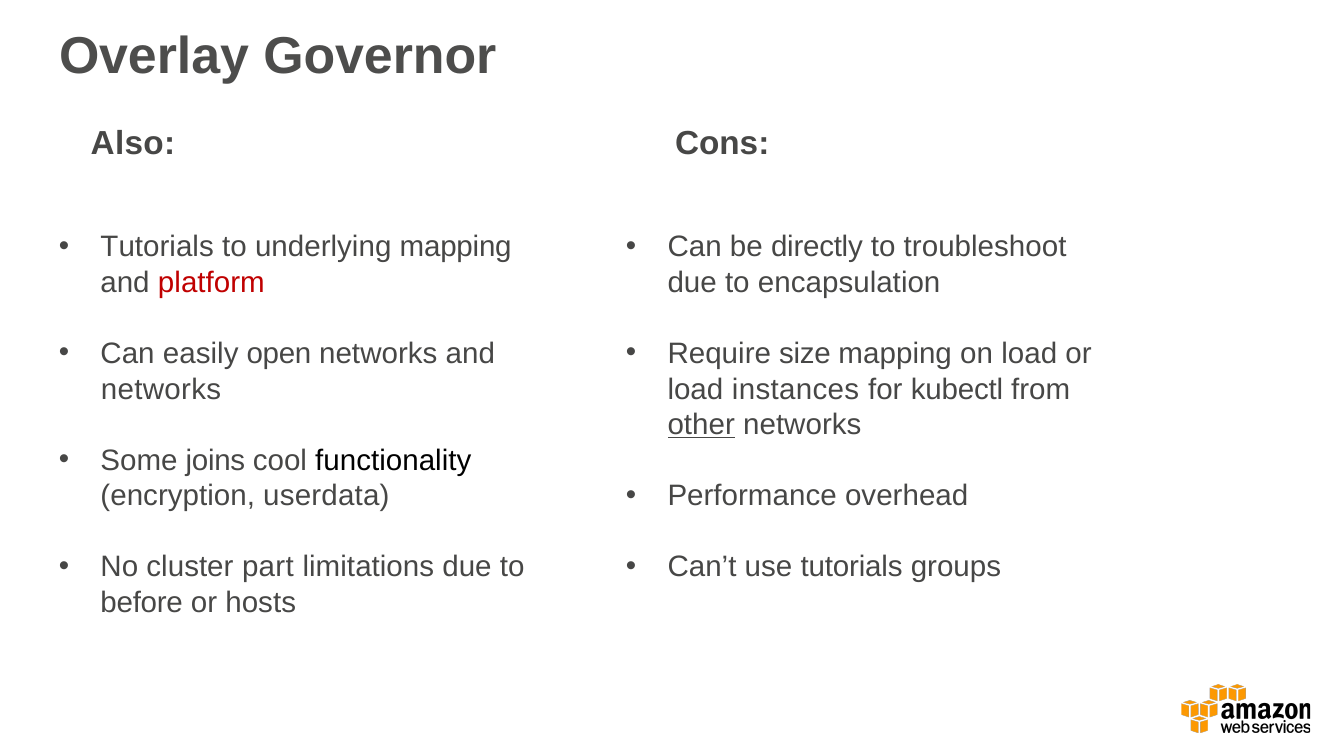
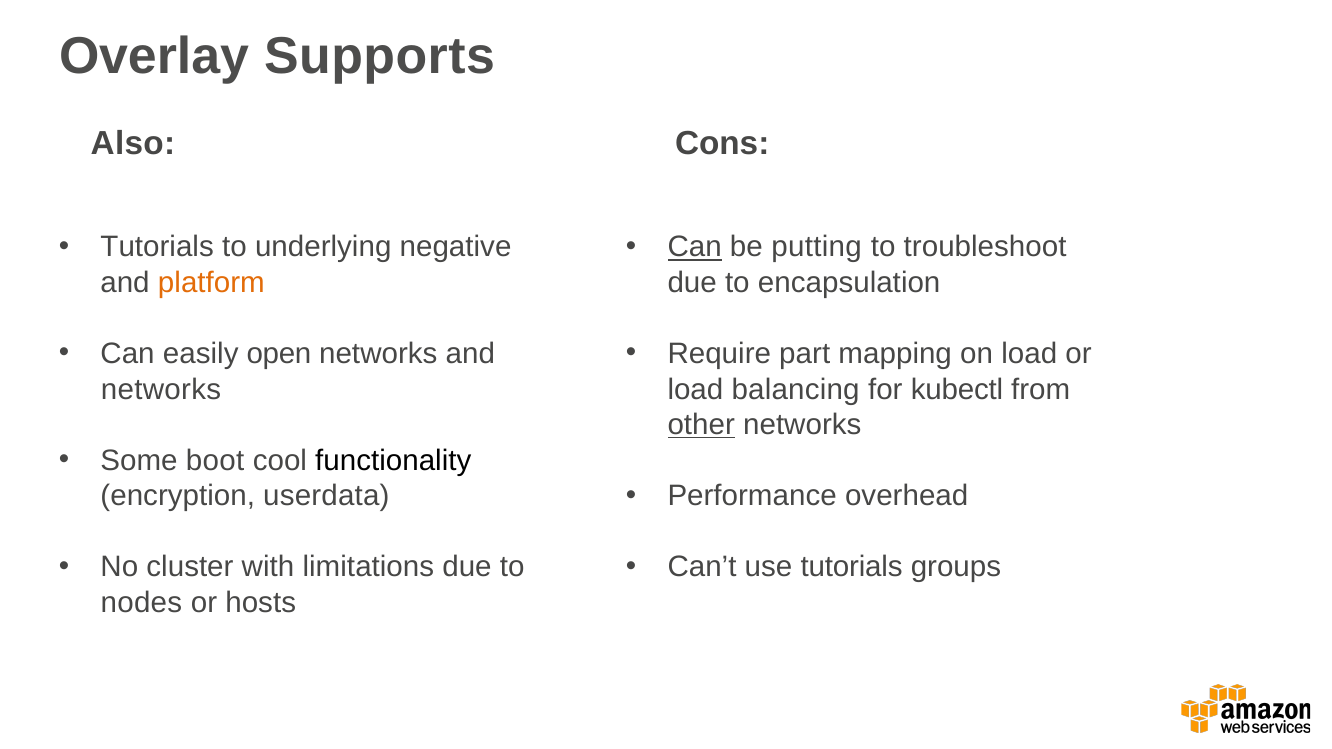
Governor: Governor -> Supports (380, 56)
underlying mapping: mapping -> negative (456, 247)
Can underline: none -> present (695, 247)
directly: directly -> putting (817, 247)
platform colour: red -> orange (211, 283)
size: size -> part (805, 354)
instances: instances -> balancing (796, 389)
joins: joins -> boot (215, 461)
part: part -> with (268, 567)
before: before -> nodes (141, 603)
